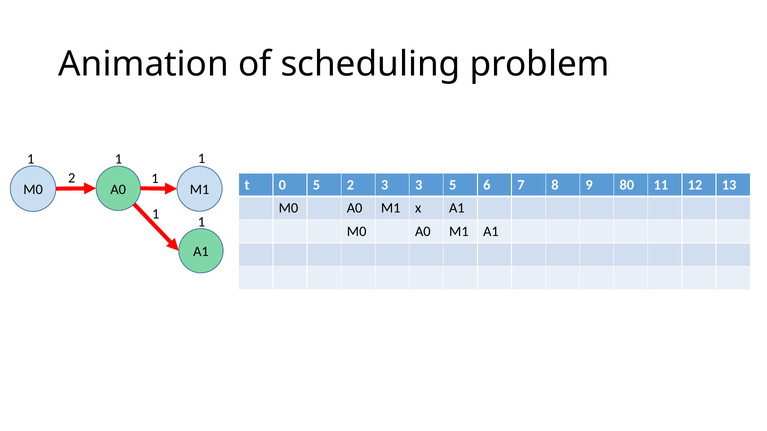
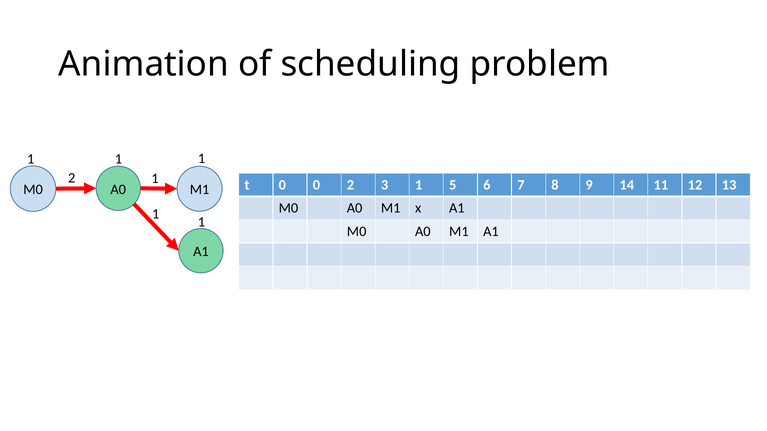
0 5: 5 -> 0 (316, 185)
3 3: 3 -> 1 (419, 185)
80: 80 -> 14 (627, 185)
